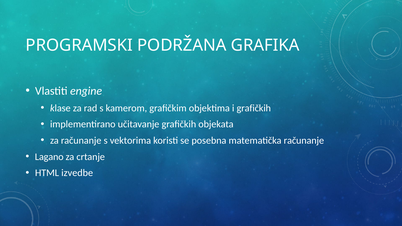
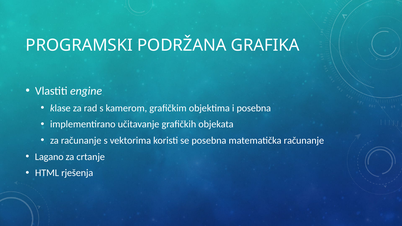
i grafičkih: grafičkih -> posebna (254, 108)
izvedbe: izvedbe -> rješenja (77, 173)
